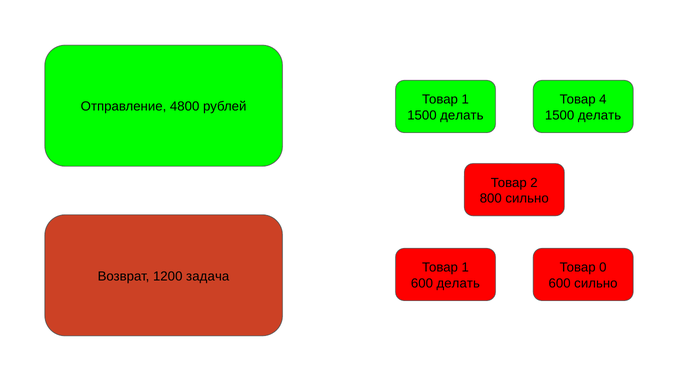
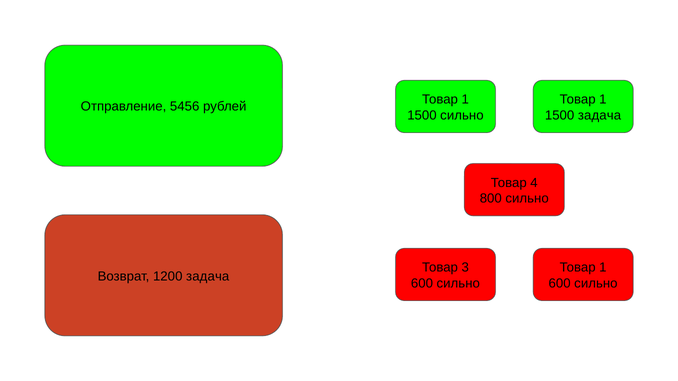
4: 4 -> 1 (603, 100)
4800: 4800 -> 5456 (185, 107)
делать: делать -> сильно (462, 115)
делать: делать -> задача (600, 115)
2: 2 -> 4 (534, 183)
1: 1 -> 3 (465, 268)
0: 0 -> 1 (603, 268)
делать: делать -> сильно (458, 284)
